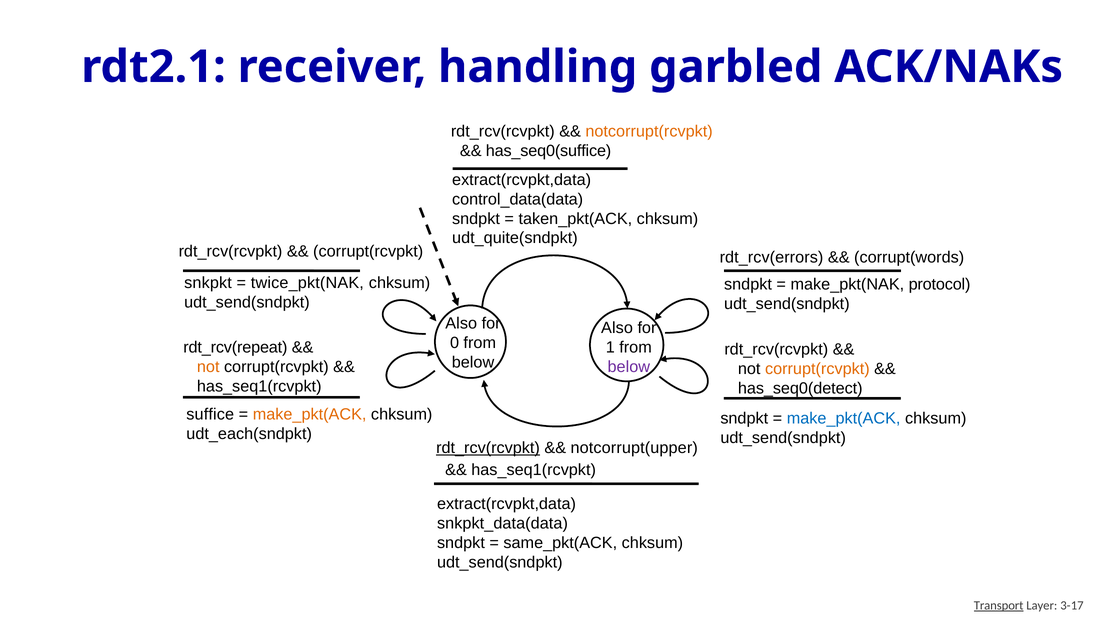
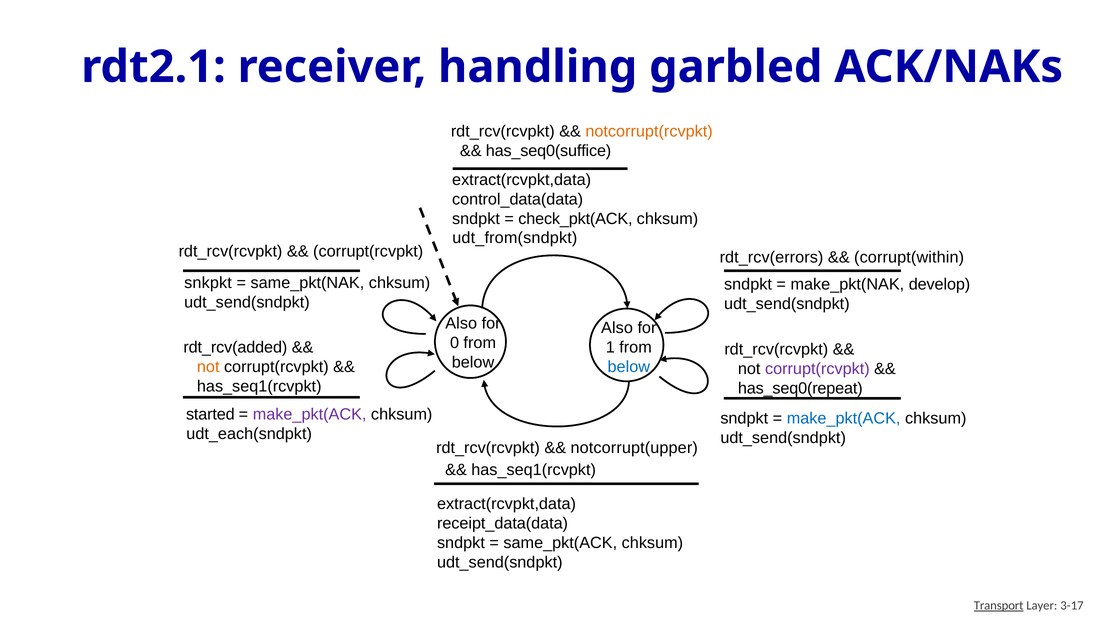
taken_pkt(ACK: taken_pkt(ACK -> check_pkt(ACK (575, 219)
udt_quite(sndpkt: udt_quite(sndpkt -> udt_from(sndpkt (515, 238)
corrupt(words: corrupt(words -> corrupt(within (909, 257)
twice_pkt(NAK: twice_pkt(NAK -> same_pkt(NAK (307, 283)
protocol: protocol -> develop (940, 284)
rdt_rcv(repeat: rdt_rcv(repeat -> rdt_rcv(added (235, 348)
below colour: purple -> blue (629, 367)
corrupt(rcvpkt colour: orange -> purple (817, 369)
has_seq0(detect: has_seq0(detect -> has_seq0(repeat (800, 389)
suffice: suffice -> started (210, 414)
make_pkt(ACK colour: orange -> purple (310, 414)
rdt_rcv(rcvpkt underline: present -> none (488, 448)
snkpkt_data(data: snkpkt_data(data -> receipt_data(data (503, 523)
